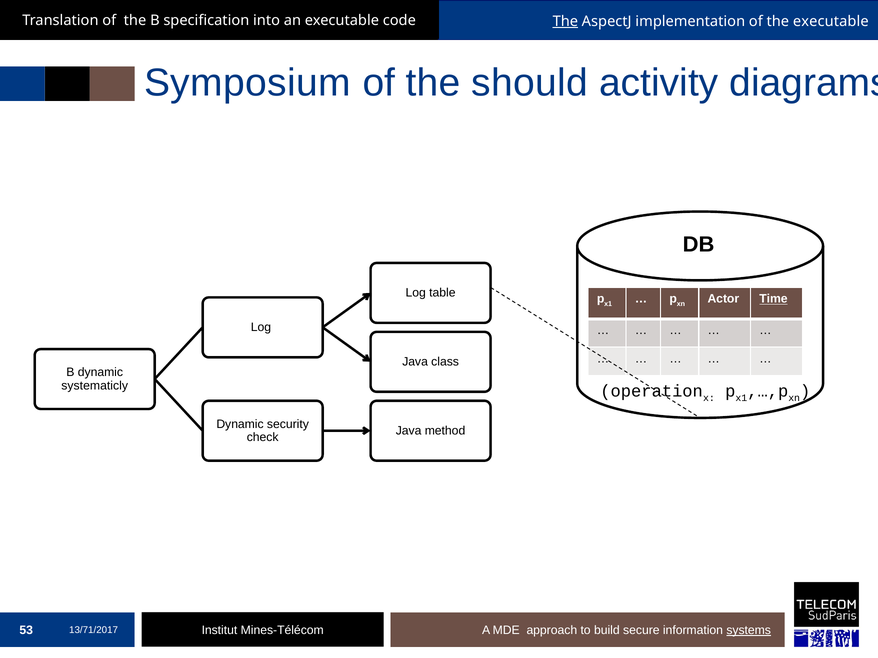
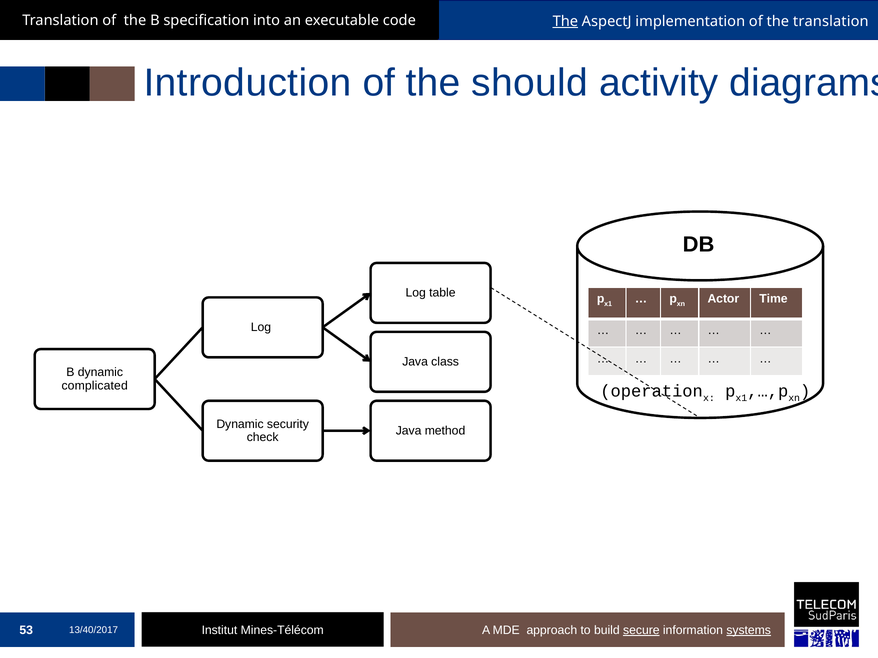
the executable: executable -> translation (831, 21)
Symposium: Symposium -> Introduction (248, 83)
Time underline: present -> none (773, 299)
systematicly: systematicly -> complicated (95, 386)
13/71/2017: 13/71/2017 -> 13/40/2017 (94, 631)
secure underline: none -> present (641, 631)
